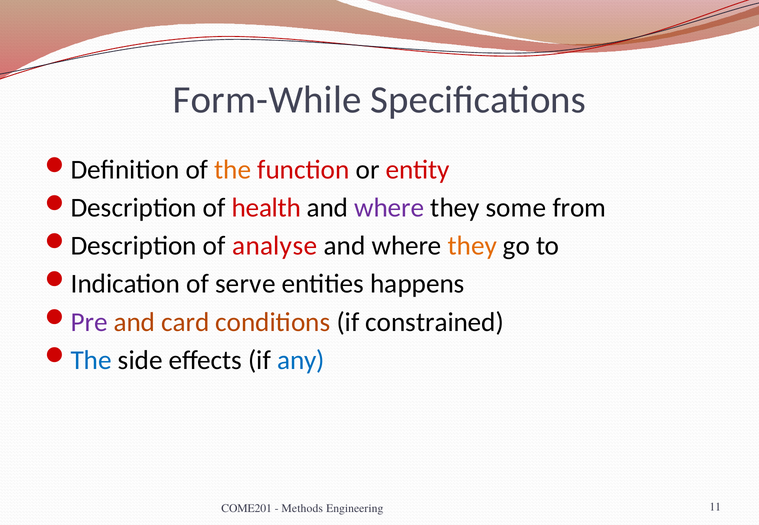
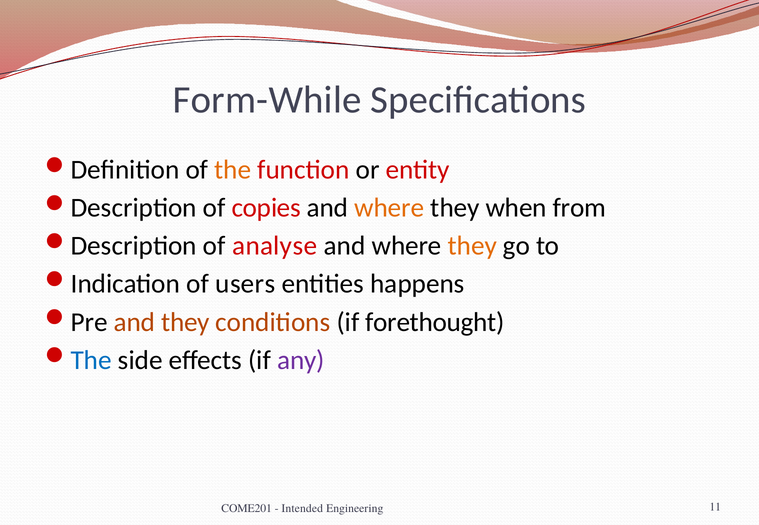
health: health -> copies (266, 208)
where colour: purple -> orange (389, 208)
some: some -> when (516, 208)
serve: serve -> users (245, 284)
Pre colour: purple -> black (89, 322)
and card: card -> they (185, 322)
constrained: constrained -> forethought (435, 322)
any colour: blue -> purple (301, 360)
Methods: Methods -> Intended (302, 509)
